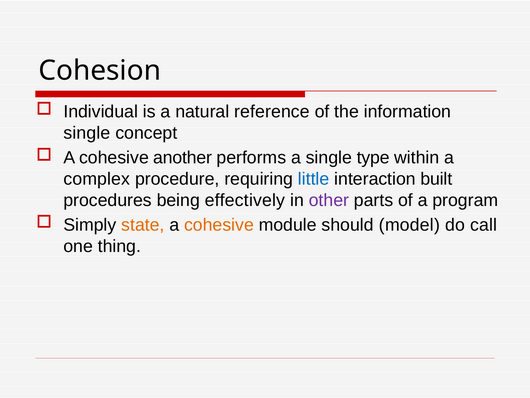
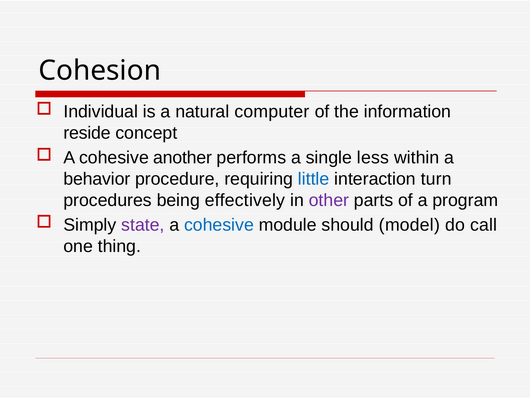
reference: reference -> computer (272, 112)
single: single -> reside (87, 133)
type: type -> less (373, 158)
complex: complex -> behavior (97, 179)
built: built -> turn (436, 179)
state colour: orange -> purple (143, 225)
cohesive colour: orange -> blue (219, 225)
